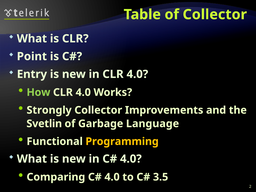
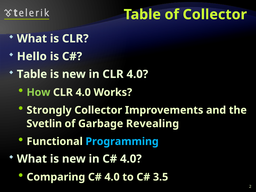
Point: Point -> Hello (32, 56)
Entry: Entry -> Table (32, 74)
Language: Language -> Revealing (153, 124)
Programming colour: yellow -> light blue (122, 141)
